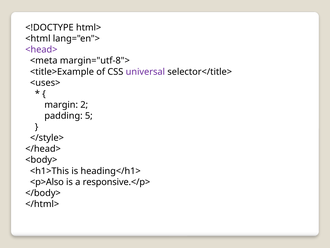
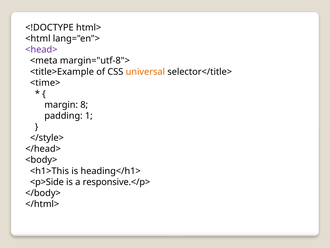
universal colour: purple -> orange (145, 72)
<uses>: <uses> -> <time> (45, 83)
2: 2 -> 8 (84, 105)
5: 5 -> 1 (89, 116)
<p>Also: <p>Also -> <p>Side (47, 182)
